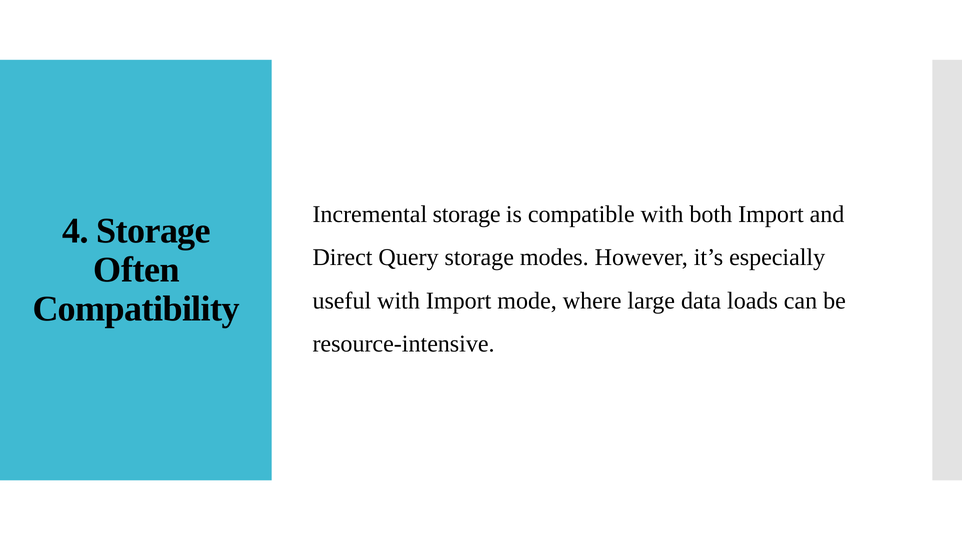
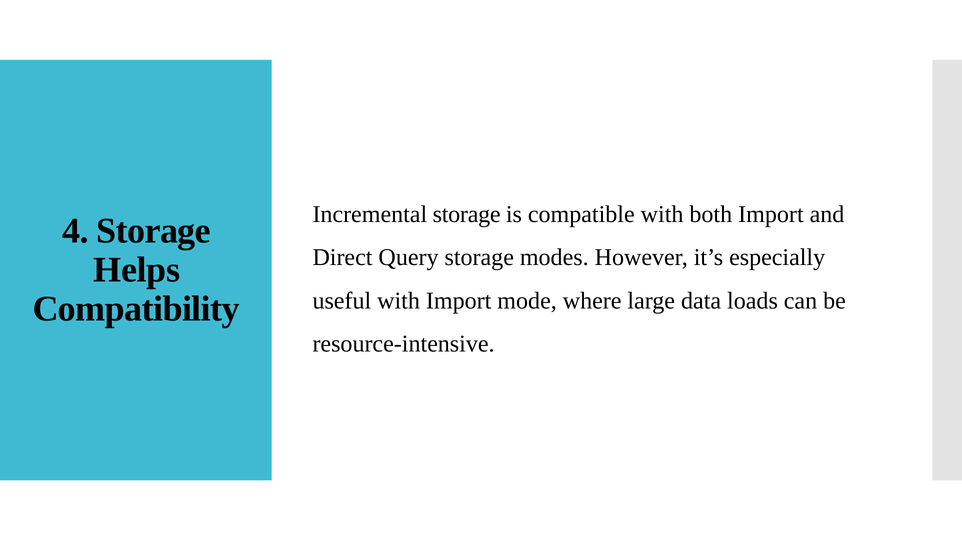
Often: Often -> Helps (137, 270)
